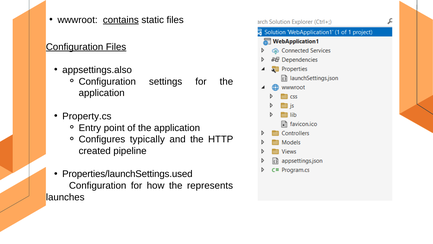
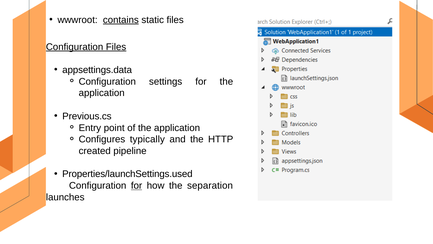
appsettings.also: appsettings.also -> appsettings.data (97, 70)
Property.cs: Property.cs -> Previous.cs (87, 116)
for underline: none -> present (137, 185)
represents: represents -> separation (210, 185)
